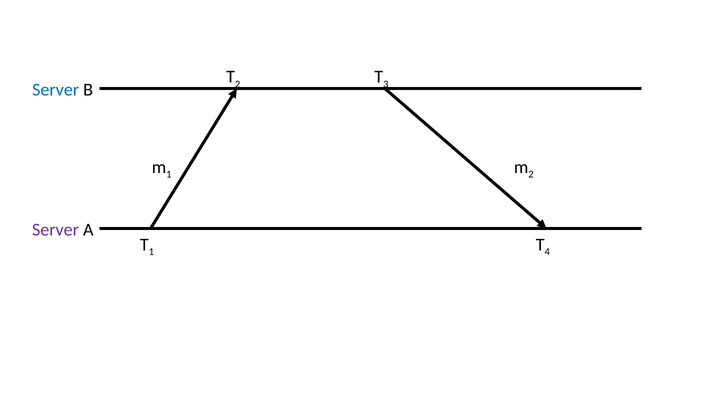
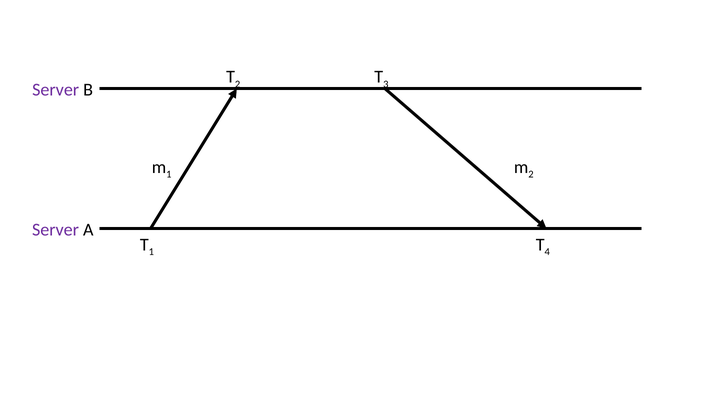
Server colour: blue -> purple (56, 90)
